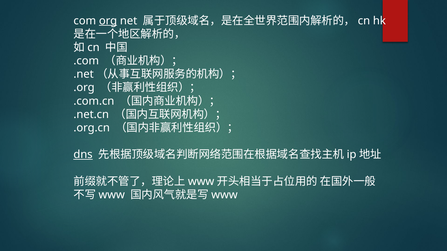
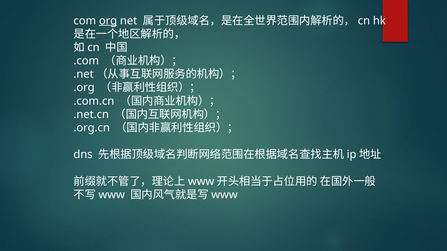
dns underline: present -> none (83, 155)
